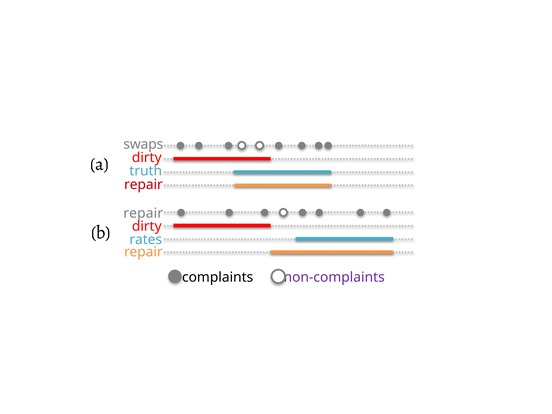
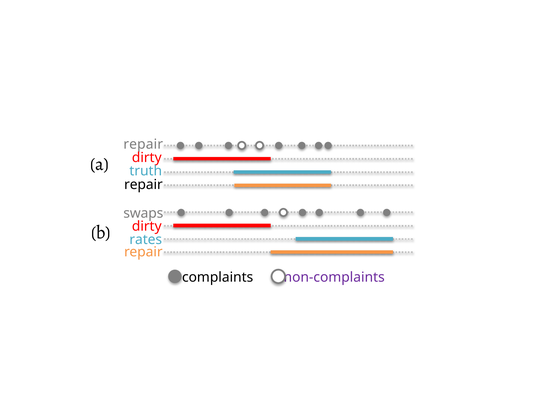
swaps: swaps -> repair (143, 144)
repair colour: red -> black (143, 184)
repair: repair -> swaps (143, 213)
